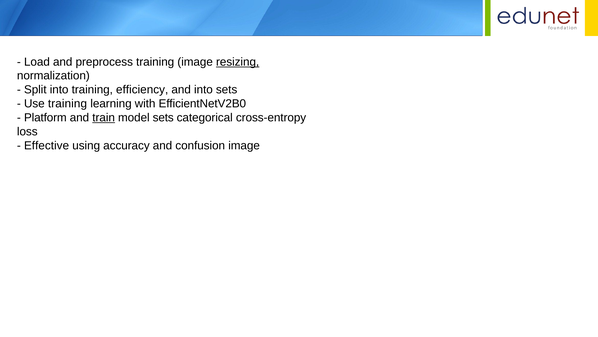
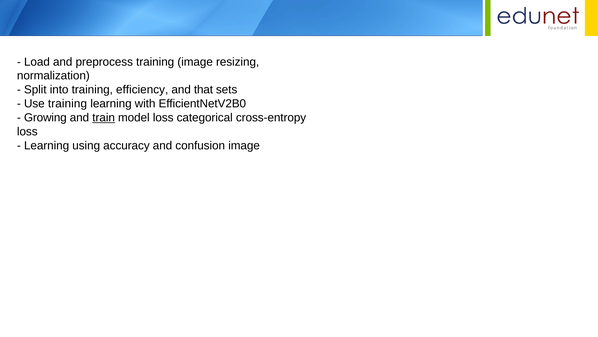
resizing underline: present -> none (238, 62)
and into: into -> that (203, 90)
Platform: Platform -> Growing (45, 118)
model sets: sets -> loss (163, 118)
Effective: Effective -> Learning (47, 145)
